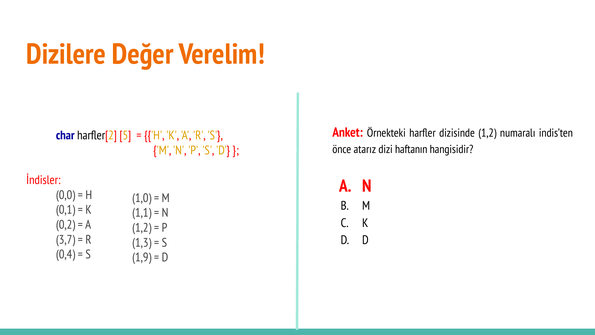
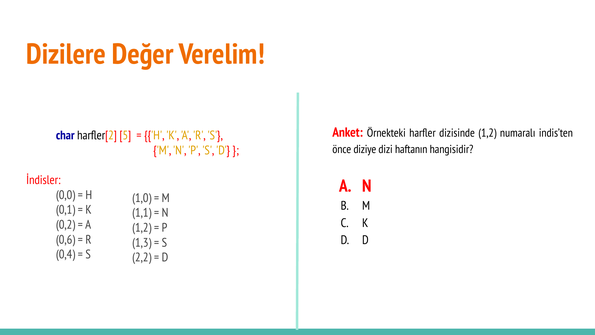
atarız: atarız -> diziye (365, 149)
3,7: 3,7 -> 0,6 (66, 239)
1,9: 1,9 -> 2,2 (142, 257)
